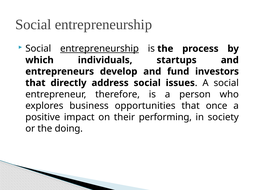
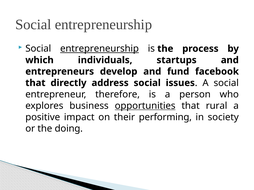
investors: investors -> facebook (217, 72)
opportunities underline: none -> present (145, 106)
once: once -> rural (217, 106)
